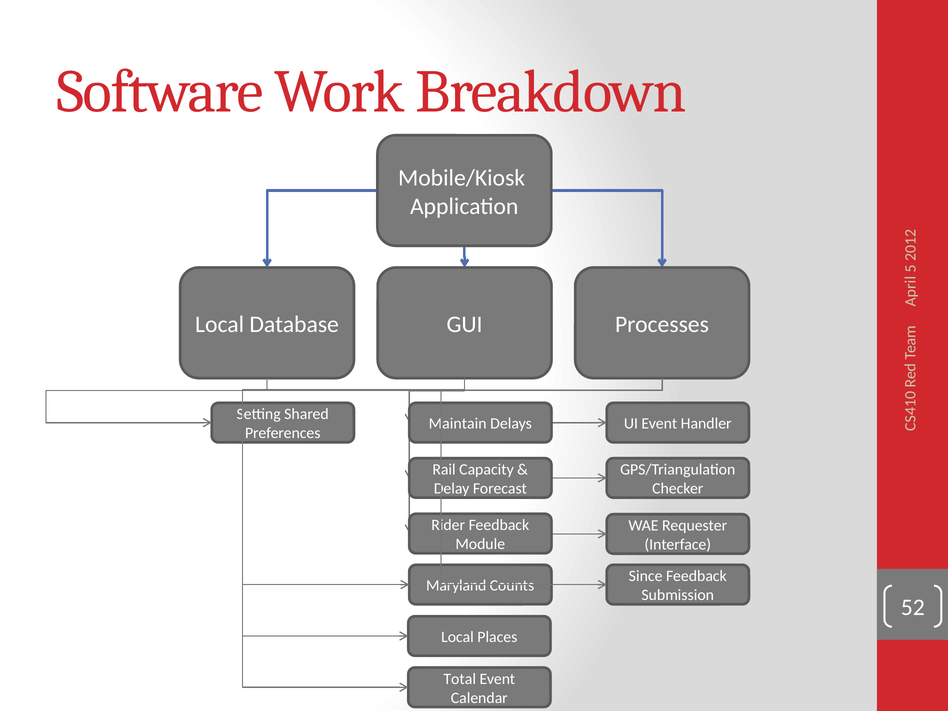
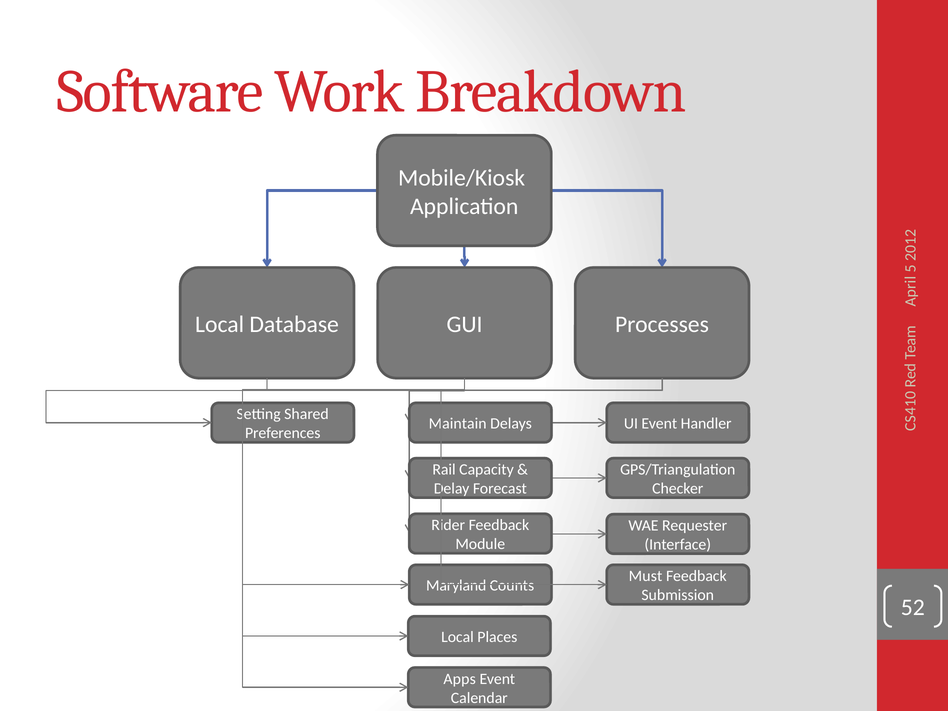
Since: Since -> Must (646, 576)
Total: Total -> Apps (460, 679)
